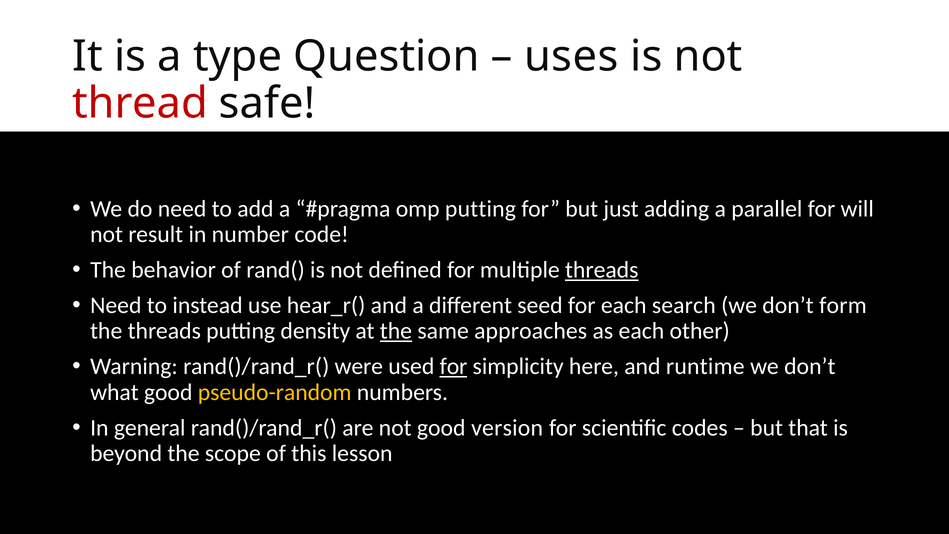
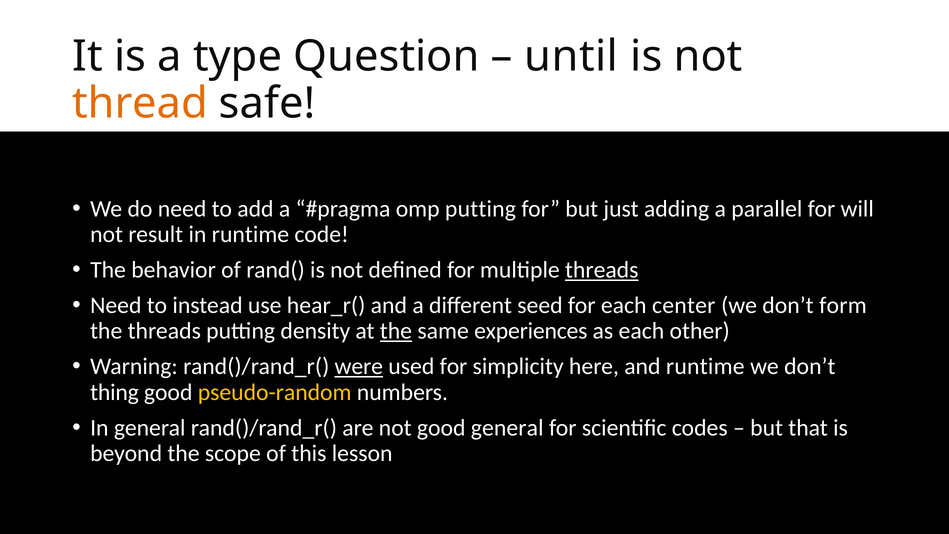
uses: uses -> until (571, 56)
thread colour: red -> orange (140, 103)
in number: number -> runtime (250, 234)
search: search -> center (684, 305)
approaches: approaches -> experiences (531, 331)
were underline: none -> present (359, 366)
for underline: present -> none (454, 366)
what: what -> thing (114, 392)
good version: version -> general (507, 428)
